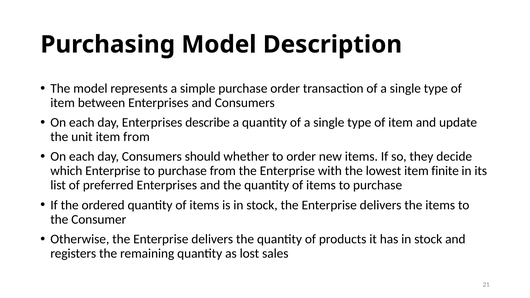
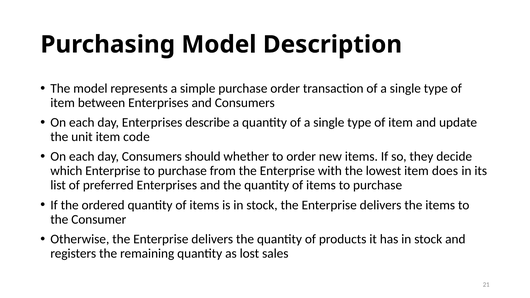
item from: from -> code (136, 137)
finite: finite -> does (445, 171)
